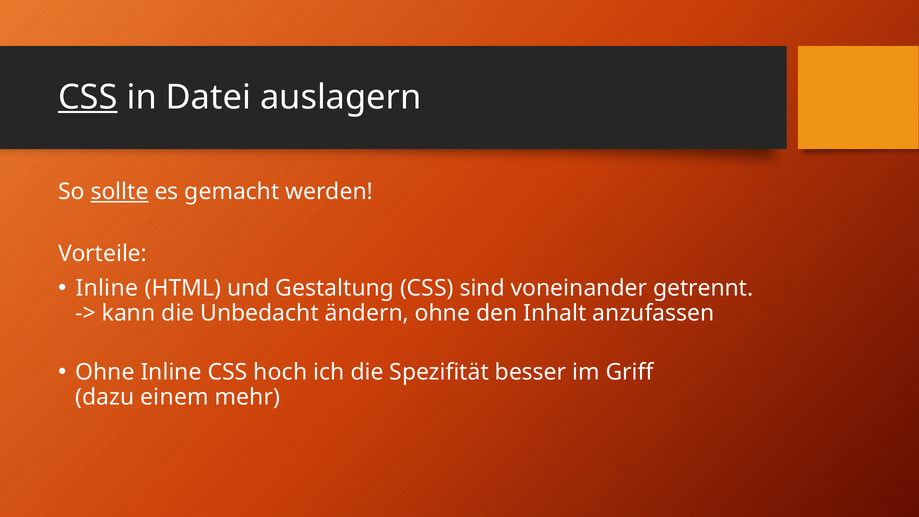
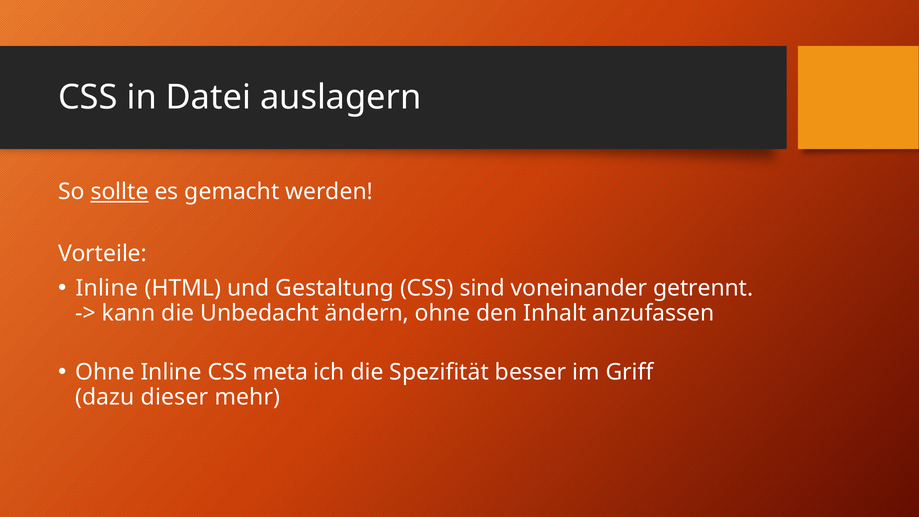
CSS underline: present -> none (88, 97)
hoch: hoch -> meta (280, 372)
einem: einem -> dieser (174, 397)
